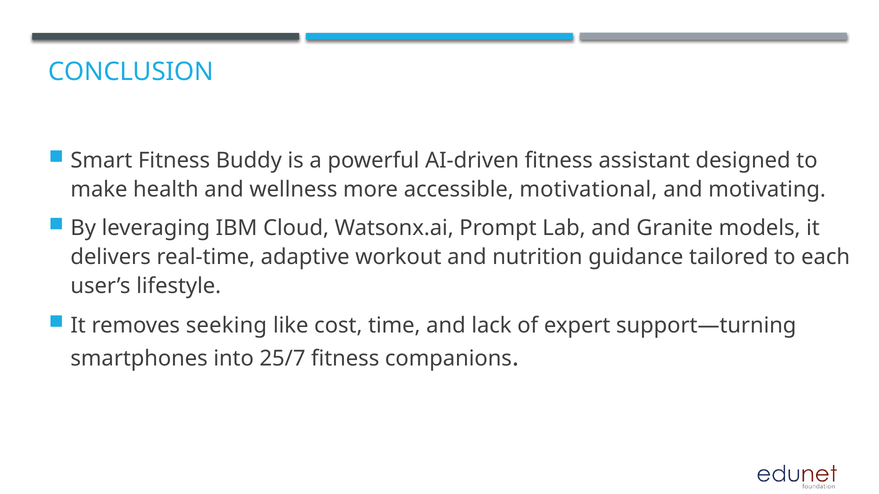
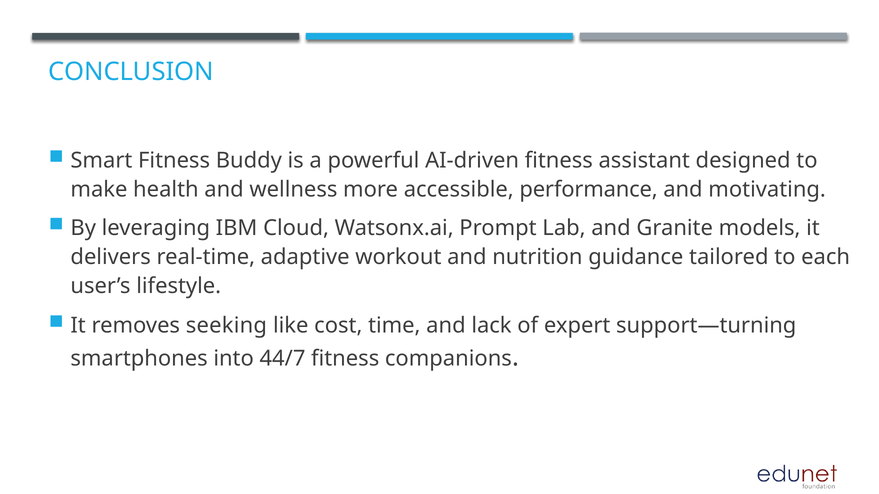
motivational: motivational -> performance (589, 189)
25/7: 25/7 -> 44/7 (282, 359)
